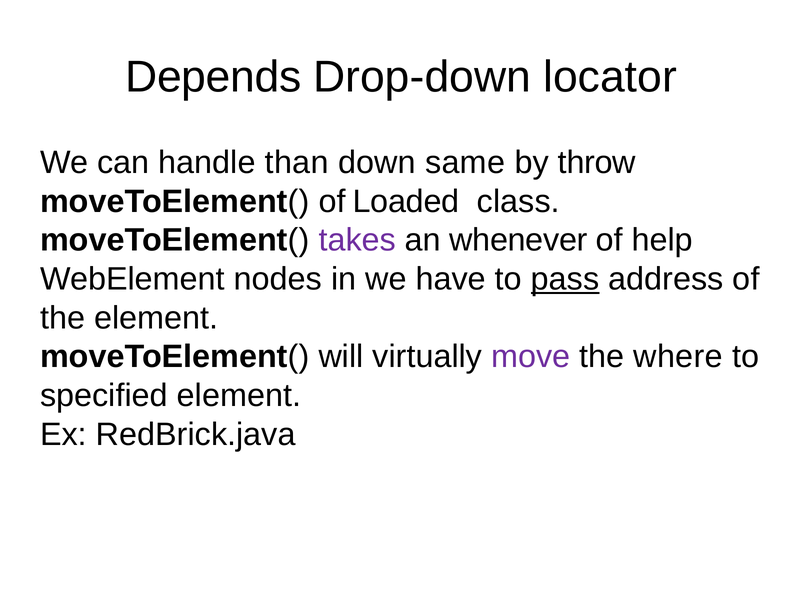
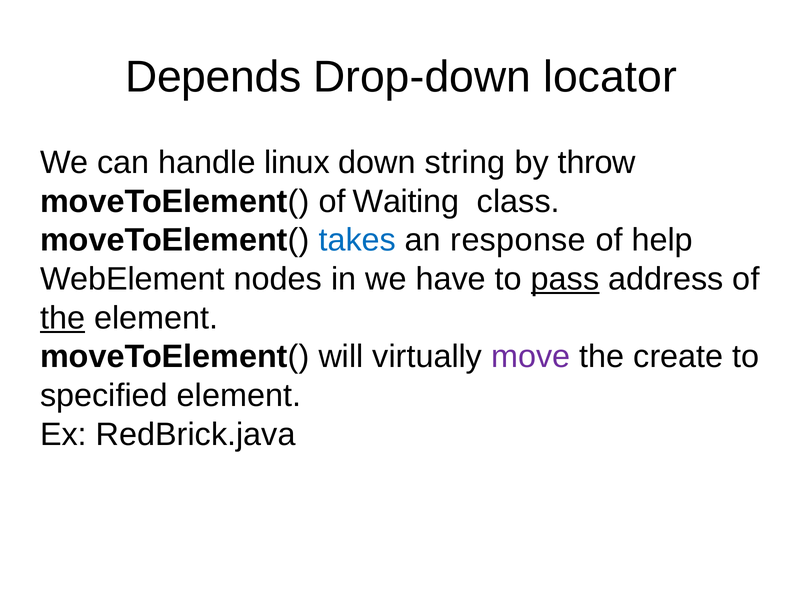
than: than -> linux (297, 163)
same: same -> string (465, 163)
Loaded: Loaded -> Waiting (406, 201)
takes colour: purple -> blue (357, 240)
whenever: whenever -> response (518, 240)
the underline: none -> present (63, 318)
where: where -> create (678, 357)
